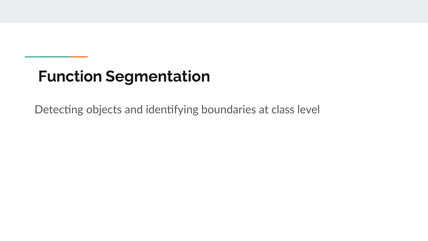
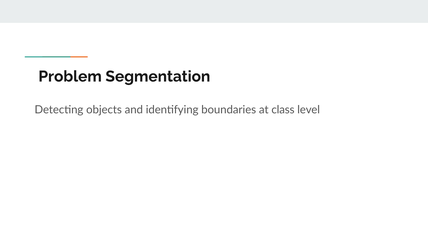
Function: Function -> Problem (70, 76)
